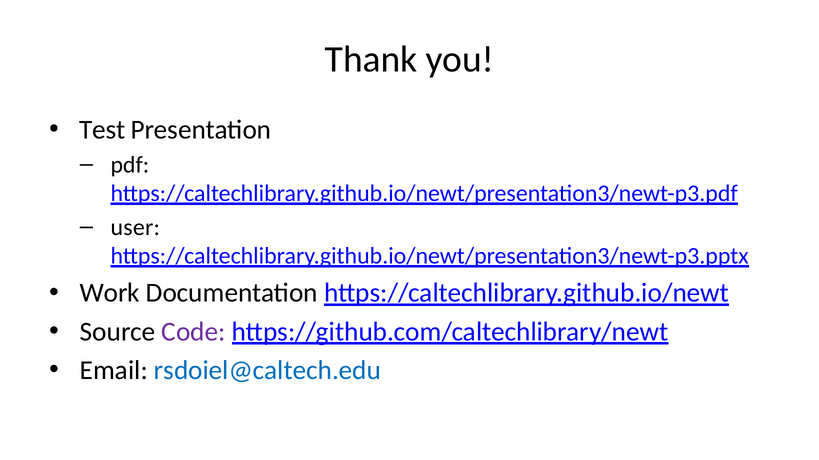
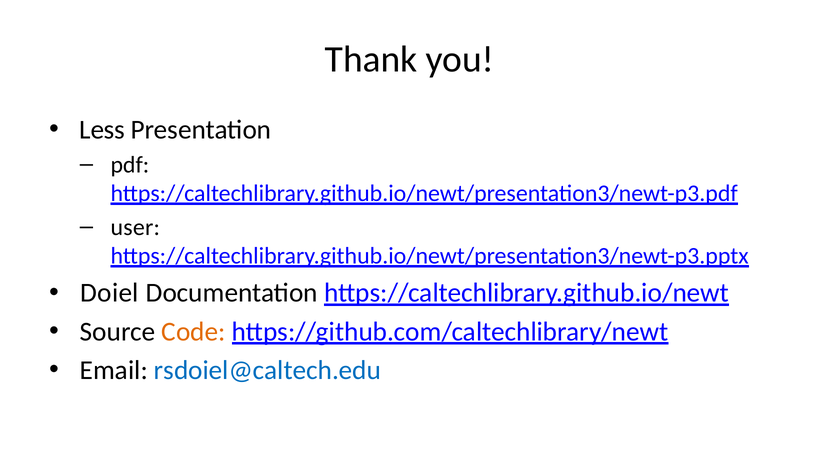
Test: Test -> Less (102, 130)
Work: Work -> Doiel (110, 293)
Code colour: purple -> orange (194, 332)
